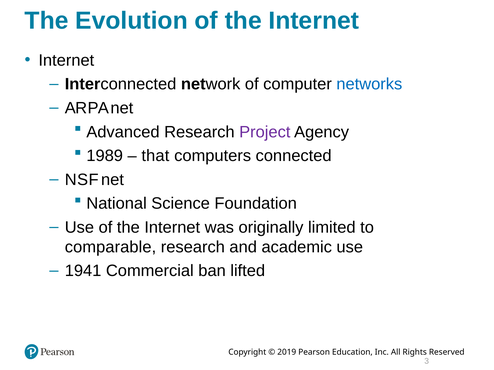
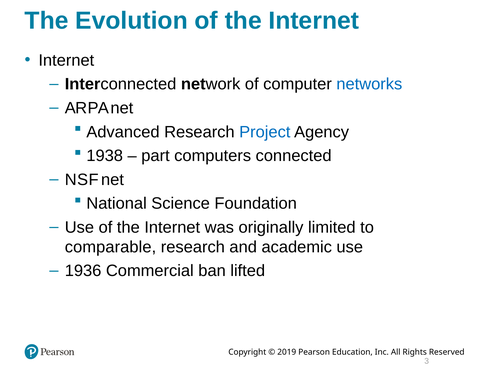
Project colour: purple -> blue (265, 132)
1989: 1989 -> 1938 (105, 156)
that: that -> part (155, 156)
1941: 1941 -> 1936 (83, 271)
